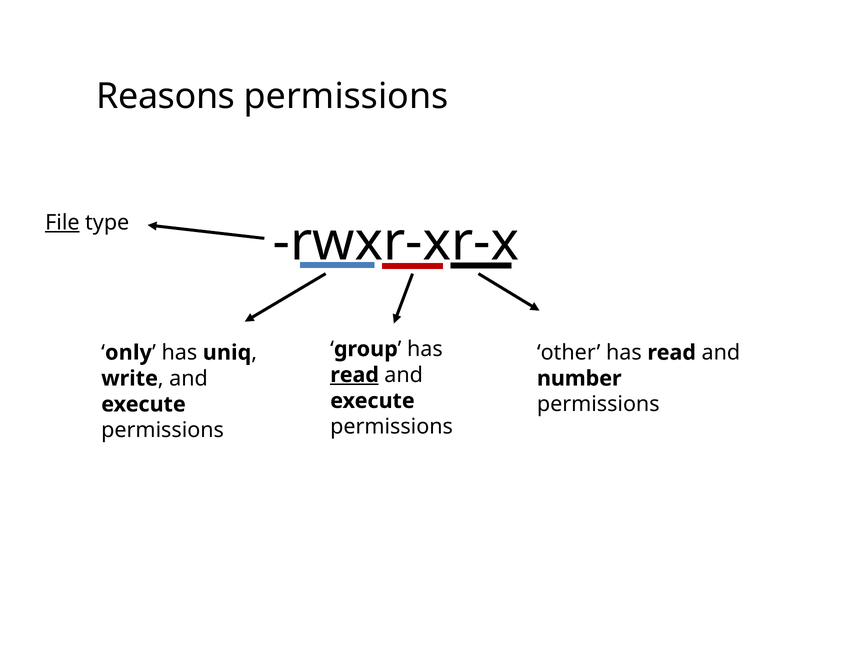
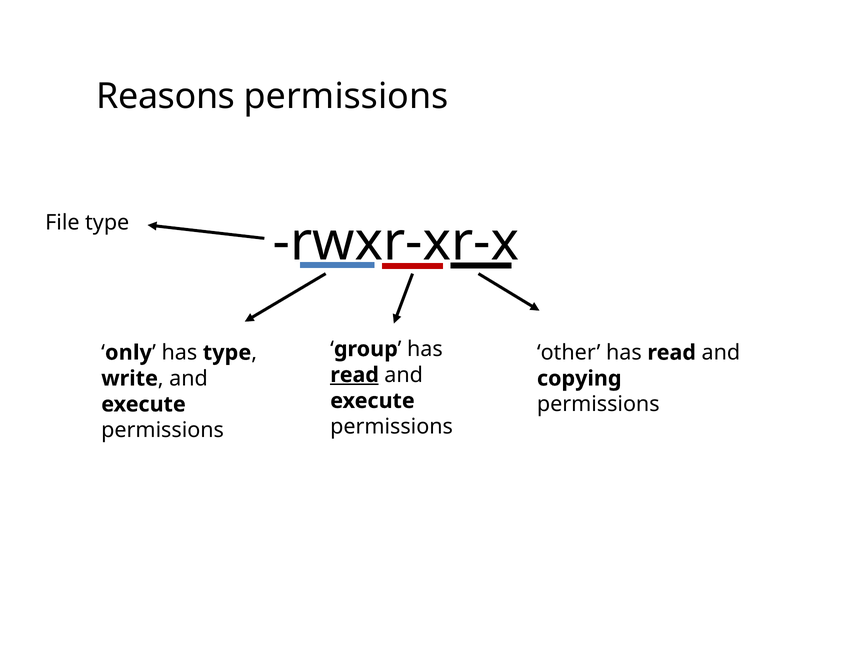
File underline: present -> none (62, 222)
has uniq: uniq -> type (227, 352)
number: number -> copying (579, 378)
